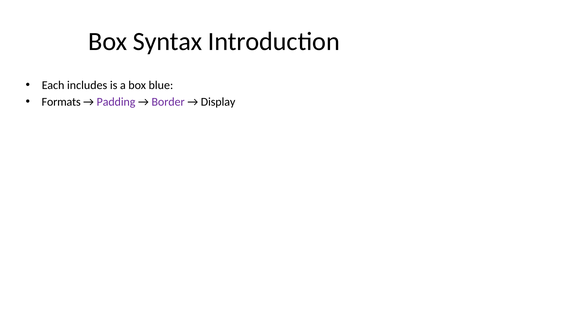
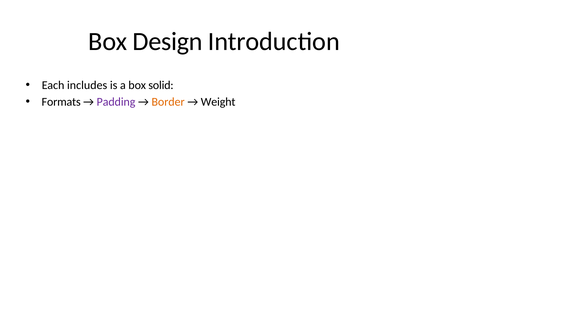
Syntax: Syntax -> Design (168, 41)
blue: blue -> solid (161, 85)
Border colour: purple -> orange (168, 102)
Display: Display -> Weight (218, 102)
